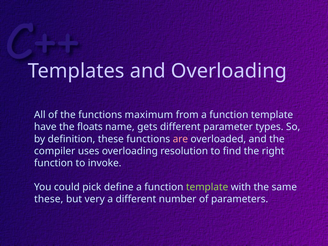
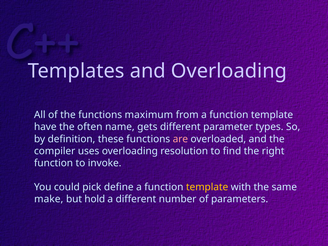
floats: floats -> often (90, 127)
template colour: light green -> yellow (207, 187)
these: these -> make (49, 199)
very: very -> hold (95, 199)
